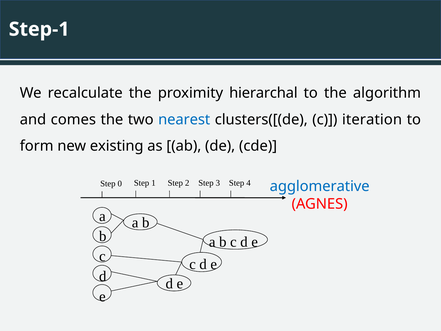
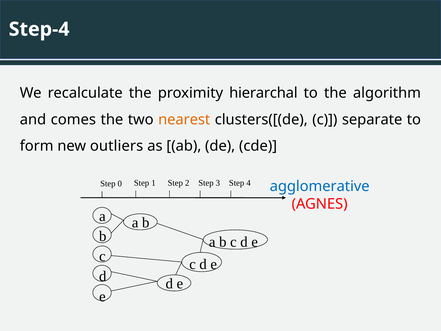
Step-1: Step-1 -> Step-4 (39, 29)
nearest colour: blue -> orange (184, 119)
iteration: iteration -> separate (372, 119)
existing: existing -> outliers (117, 146)
